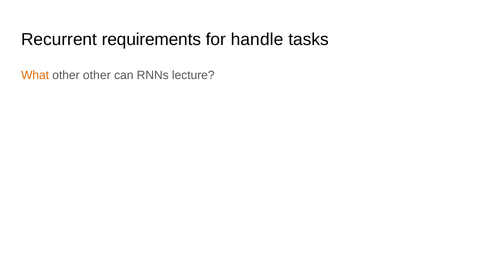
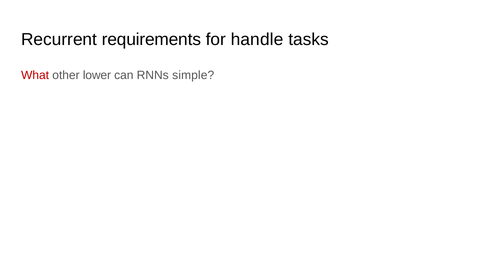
What colour: orange -> red (35, 75)
other other: other -> lower (97, 75)
lecture: lecture -> simple (193, 75)
